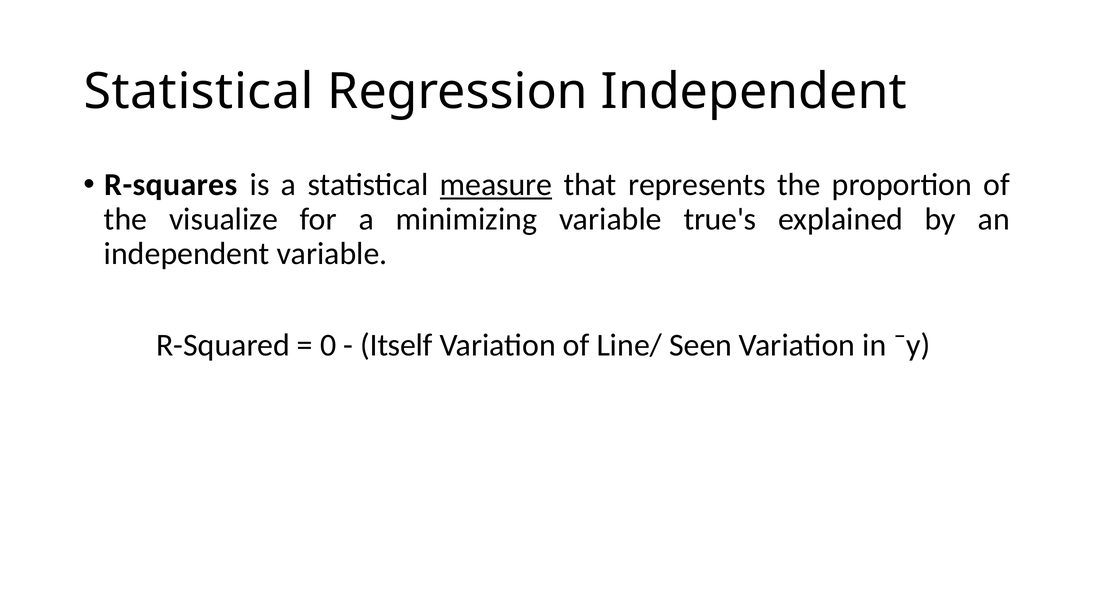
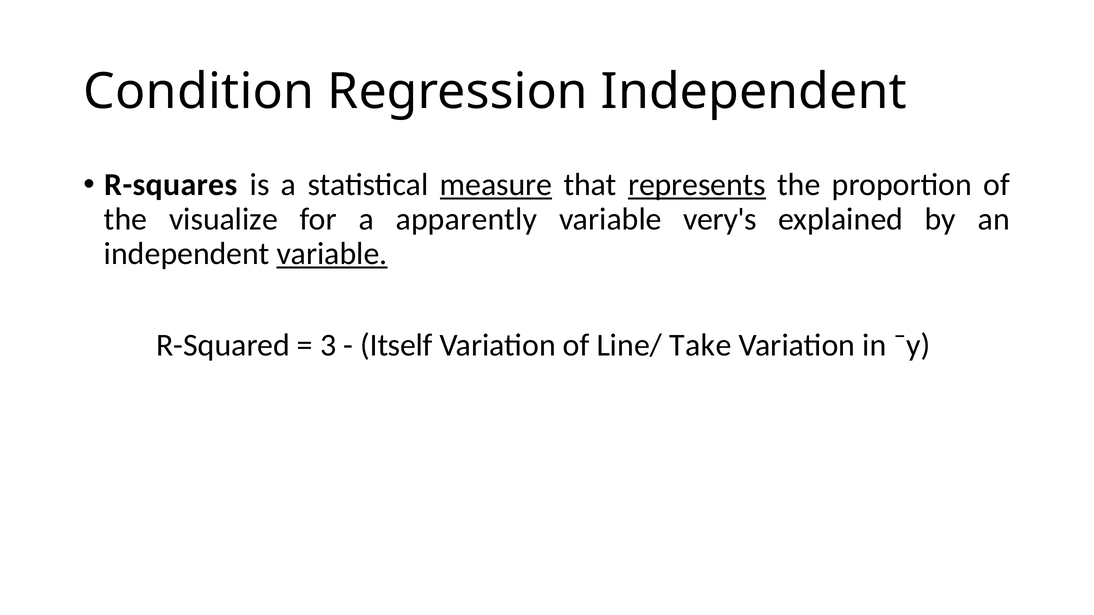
Statistical: Statistical -> Condition (199, 92)
represents underline: none -> present (697, 185)
minimizing: minimizing -> apparently (466, 219)
true's: true's -> very's (720, 219)
variable underline: none -> present (332, 254)
0: 0 -> 3 (328, 346)
Seen: Seen -> Take (700, 346)
